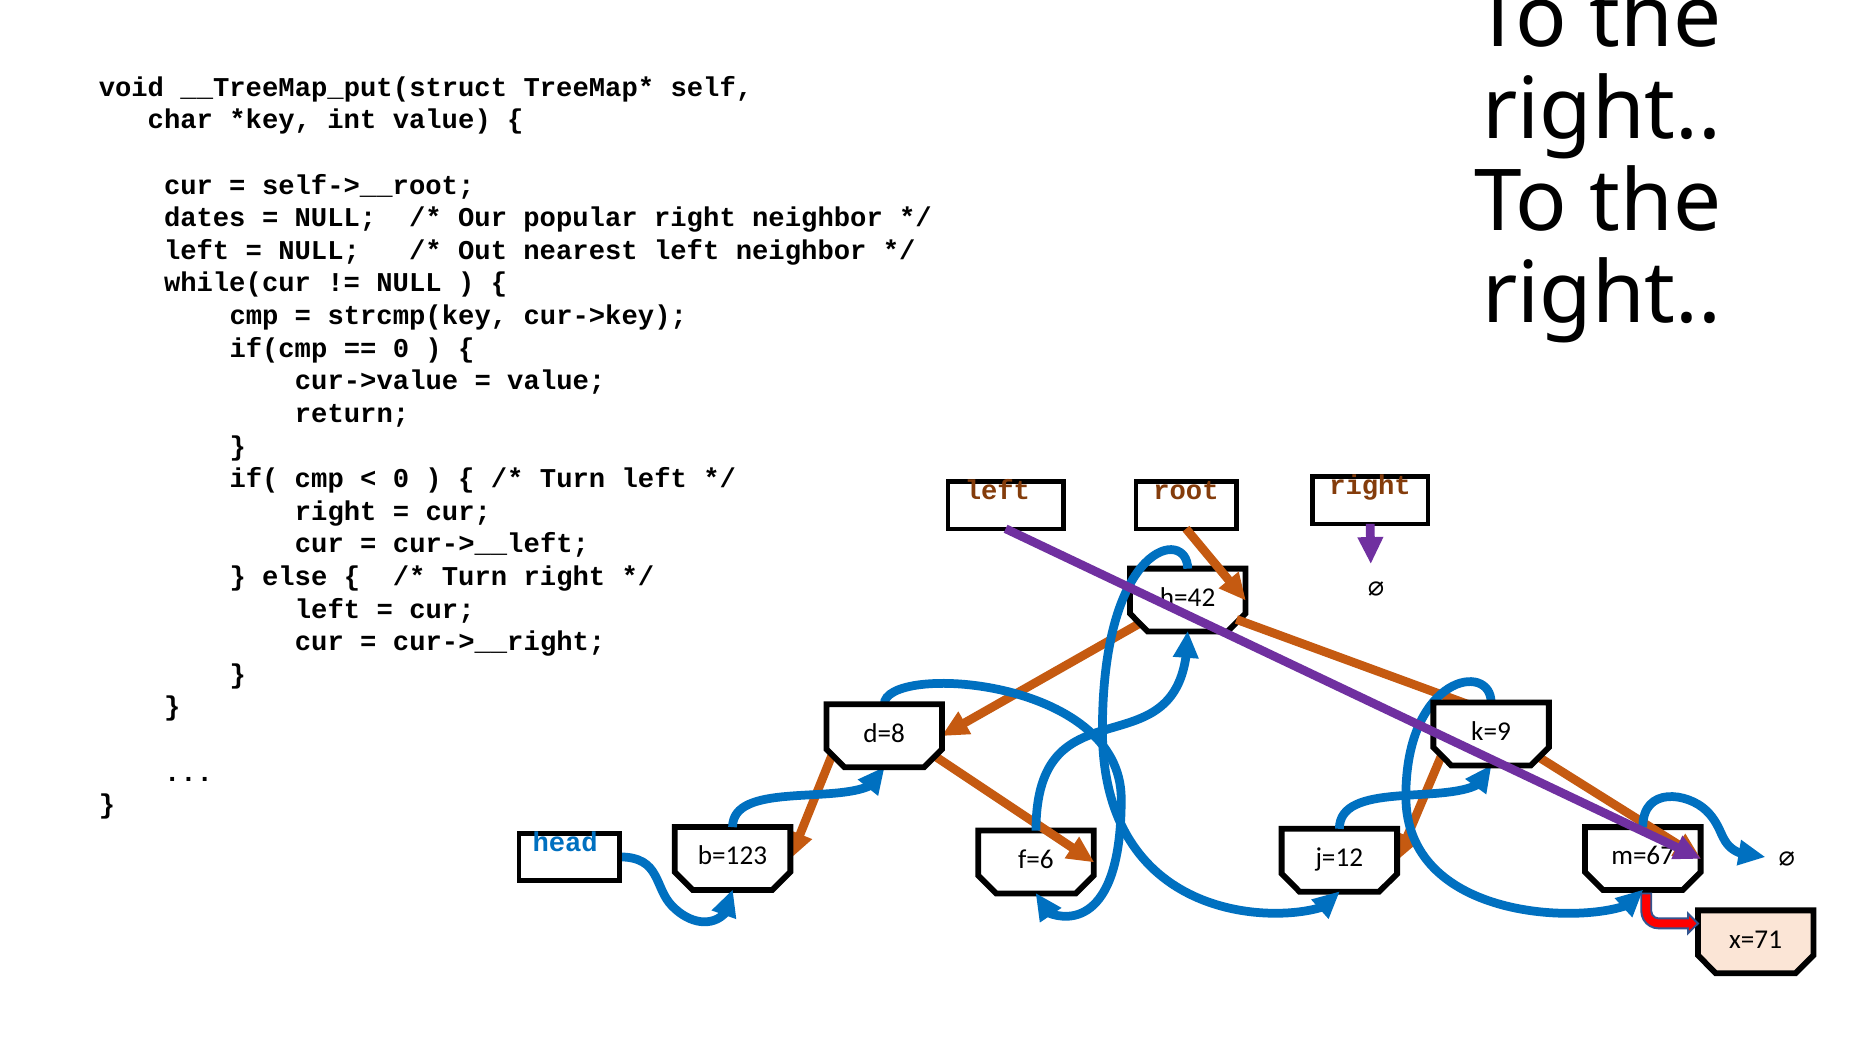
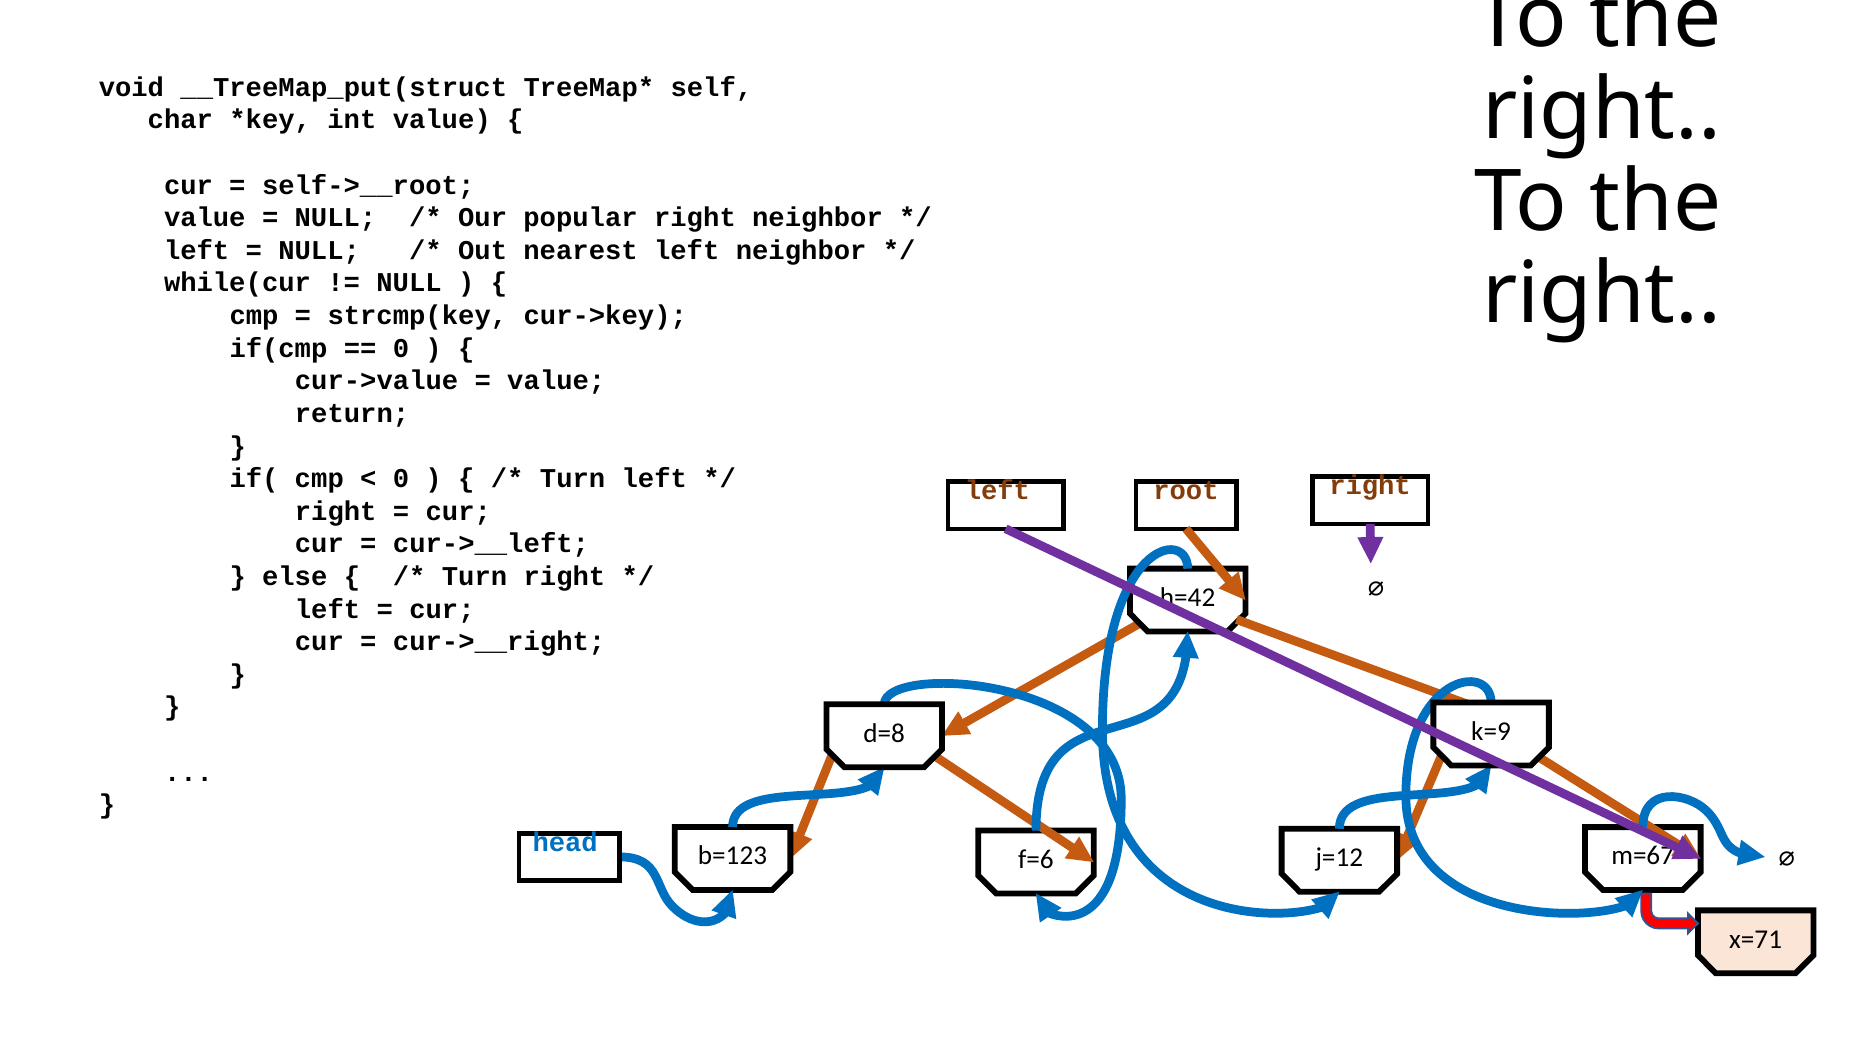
dates: dates -> value (205, 218)
